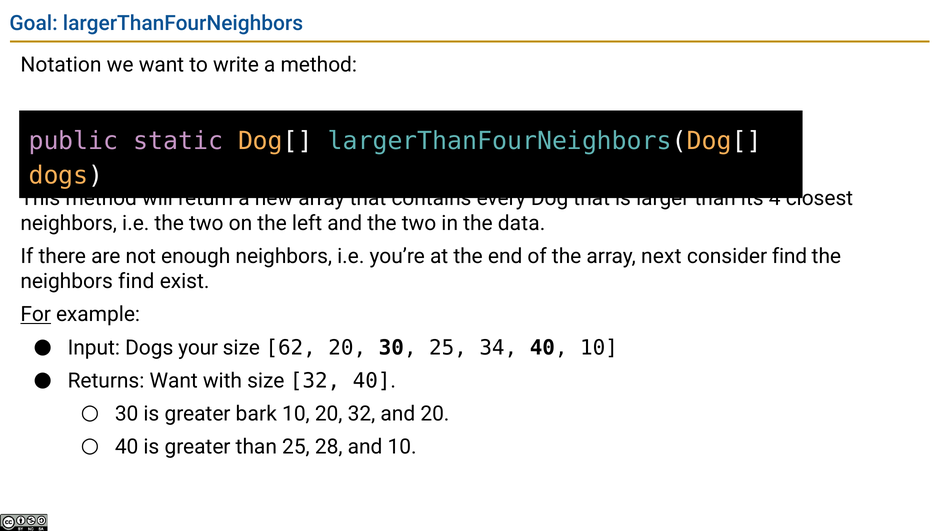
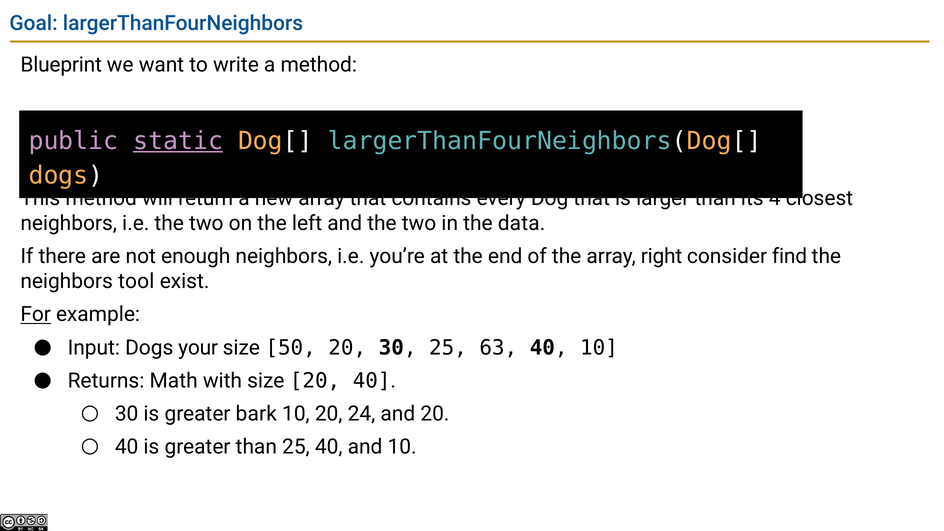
Notation: Notation -> Blueprint (61, 65)
static underline: none -> present (178, 141)
next: next -> right (662, 256)
neighbors find: find -> tool (136, 282)
62: 62 -> 50 (291, 348)
34: 34 -> 63 (498, 348)
Returns Want: Want -> Math (174, 381)
size 32: 32 -> 20 (315, 381)
20 32: 32 -> 24 (361, 414)
25 28: 28 -> 40 (329, 447)
